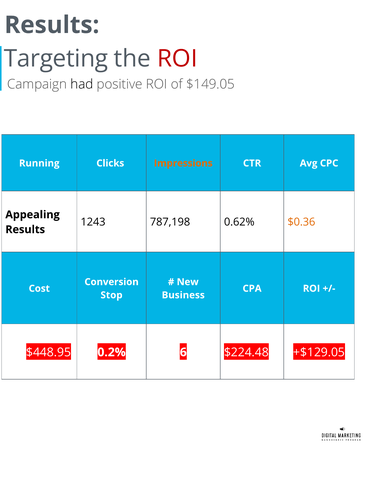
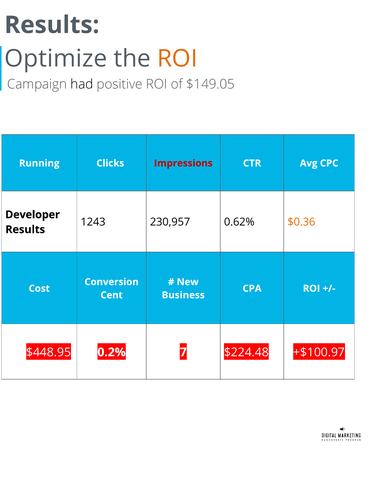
Targeting: Targeting -> Optimize (56, 58)
ROI colour: red -> orange (177, 58)
Impressions colour: orange -> red (183, 163)
Appealing: Appealing -> Developer (33, 214)
787,198: 787,198 -> 230,957 (170, 222)
Stop: Stop -> Cent (112, 295)
6: 6 -> 7 (183, 352)
+$129.05: +$129.05 -> +$100.97 (319, 352)
